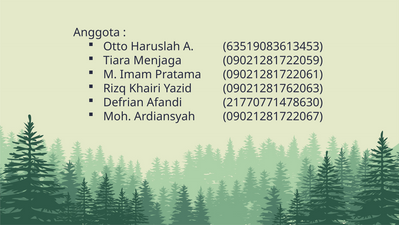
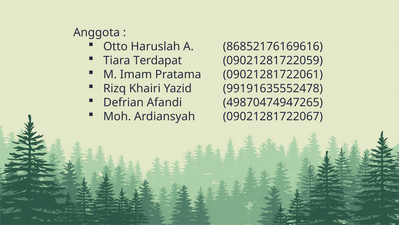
63519083613453: 63519083613453 -> 86852176169616 (273, 46)
Menjaga: Menjaga -> Terdapat (158, 60)
09021281762063: 09021281762063 -> 99191635552478 (273, 88)
21770771478630: 21770771478630 -> 49870474947265 (273, 102)
